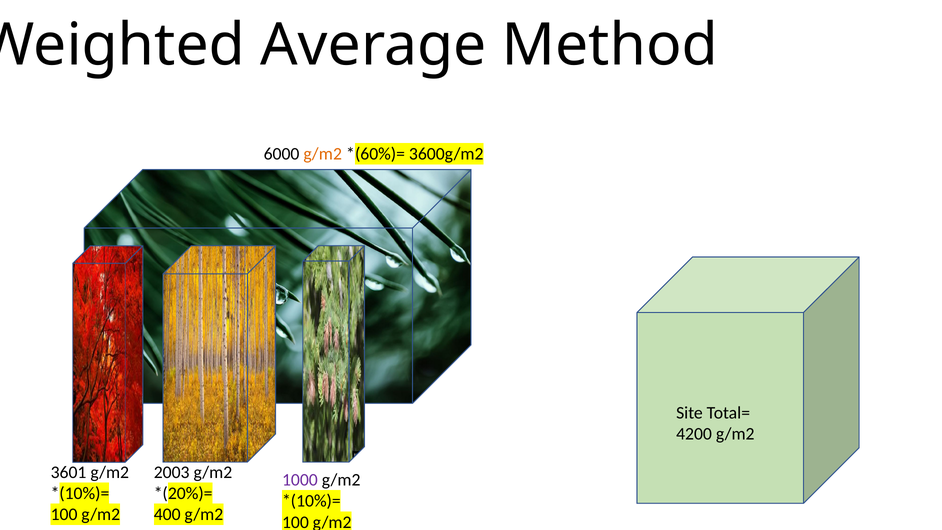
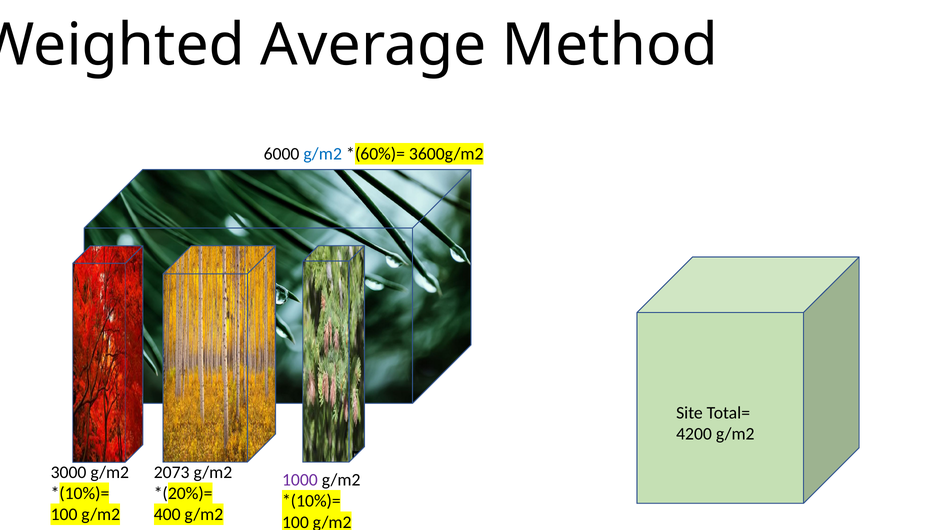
g/m2 colour: orange -> blue (323, 154)
3601: 3601 -> 3000 (69, 472)
2003: 2003 -> 2073 (172, 472)
